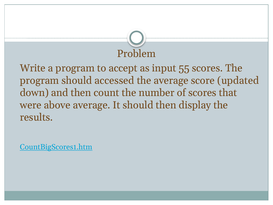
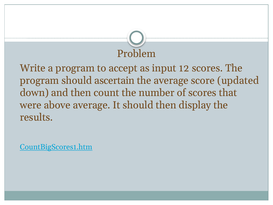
55: 55 -> 12 (184, 68)
accessed: accessed -> ascertain (114, 80)
